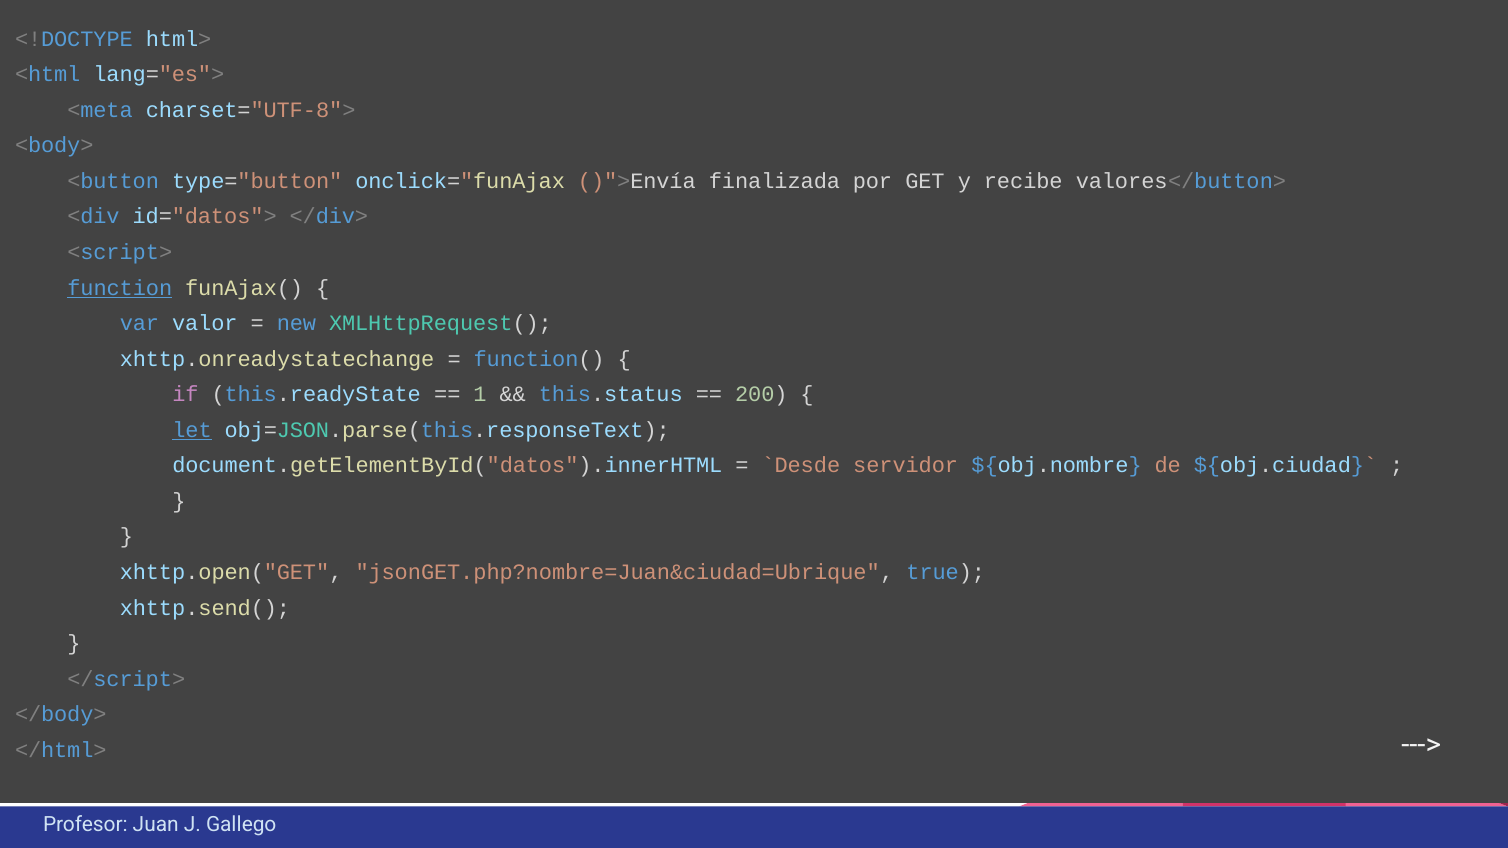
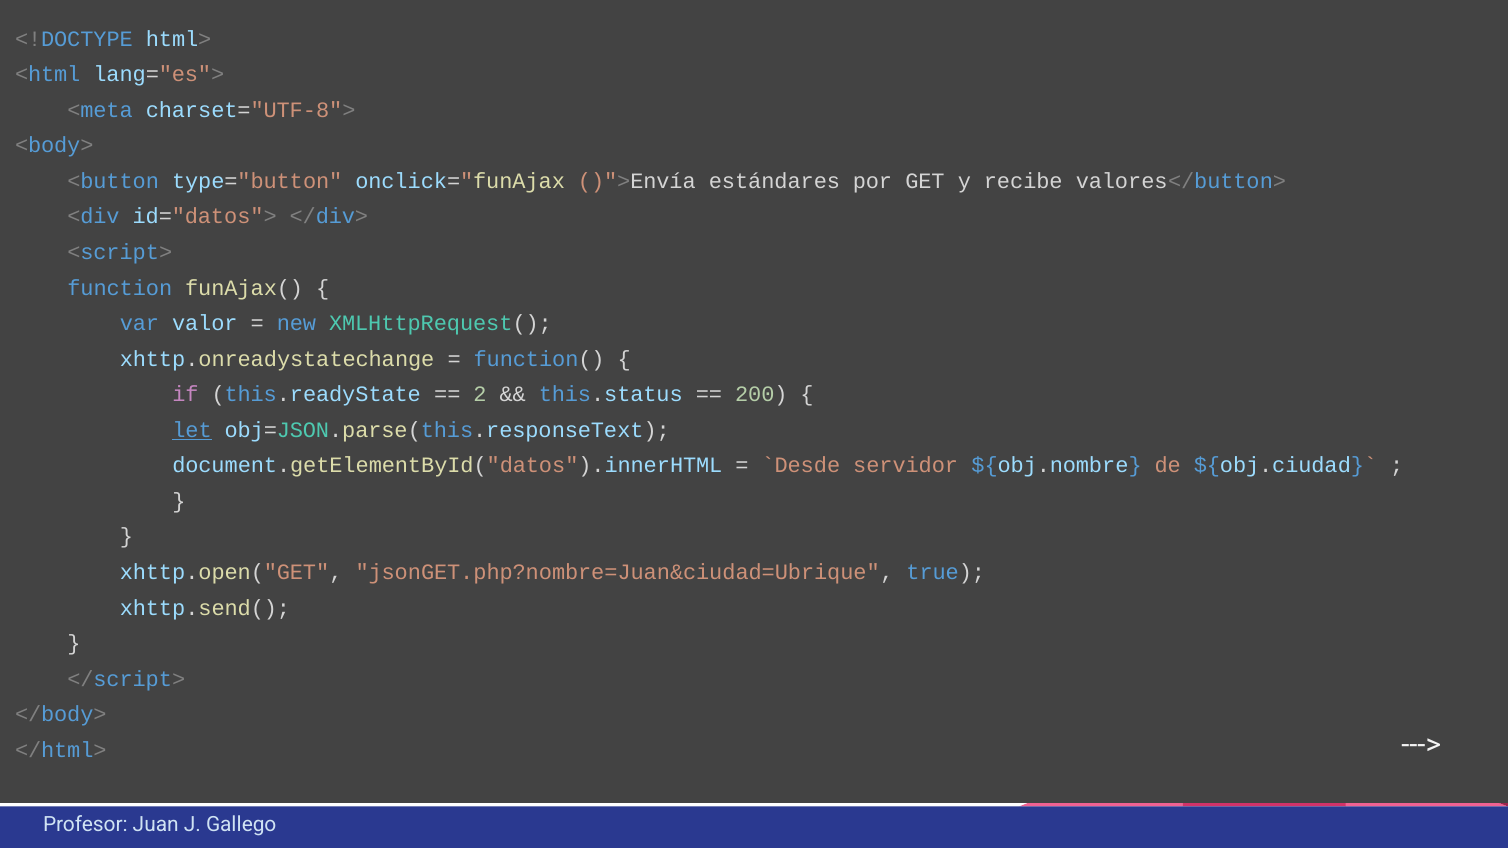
finalizada: finalizada -> estándares (774, 181)
function underline: present -> none (120, 288)
1: 1 -> 2 (480, 395)
